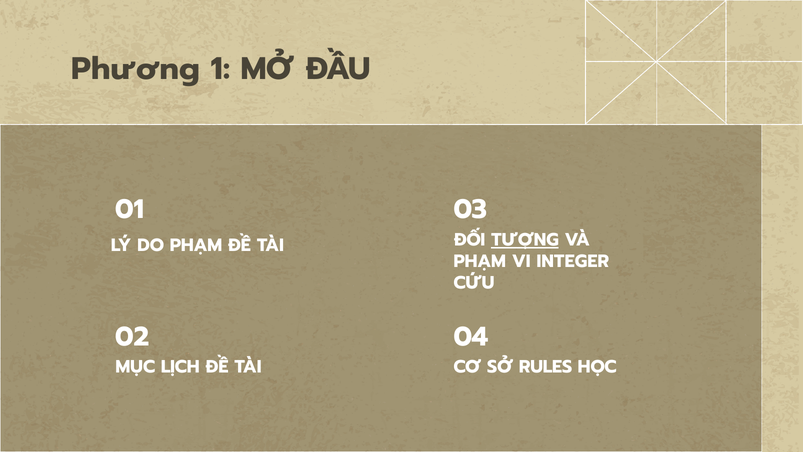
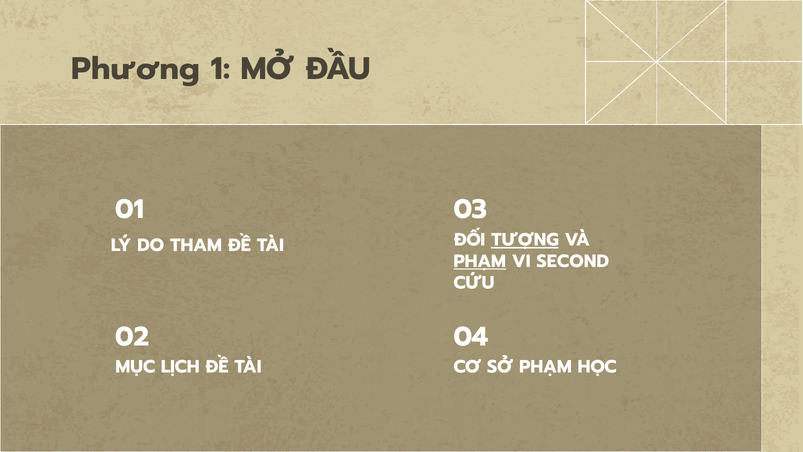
DO PHẠM: PHẠM -> THAM (196, 245)
PHẠM underline: none -> present (480, 261)
INTEGER: INTEGER -> SECOND (573, 261)
SỞ RULES: RULES -> PHẠM (546, 366)
